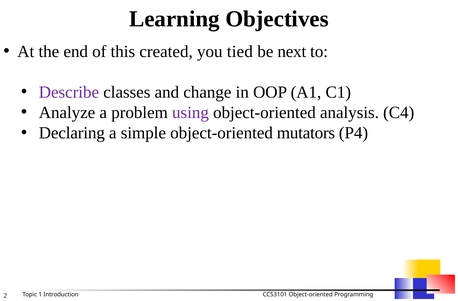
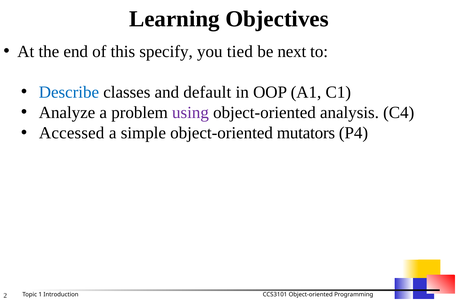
created: created -> specify (166, 52)
Describe colour: purple -> blue (69, 92)
change: change -> default (207, 92)
Declaring: Declaring -> Accessed (72, 133)
